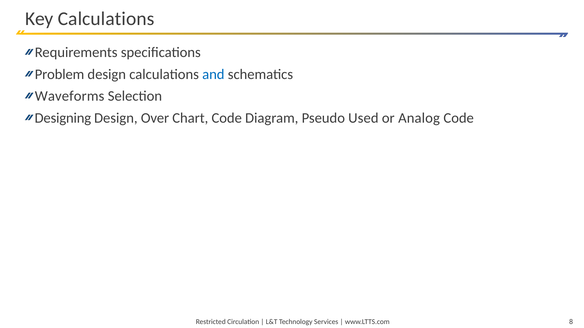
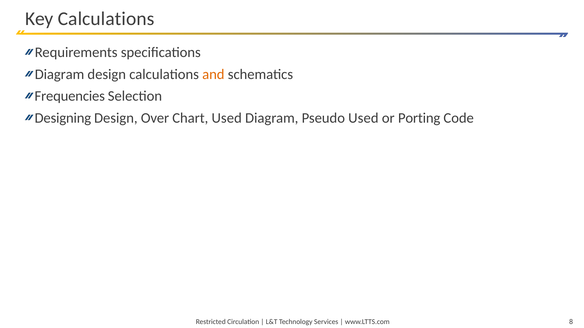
Problem: Problem -> Diagram (60, 74)
and colour: blue -> orange (213, 74)
Waveforms: Waveforms -> Frequencies (70, 96)
Chart Code: Code -> Used (227, 118)
Analog: Analog -> Porting (419, 118)
